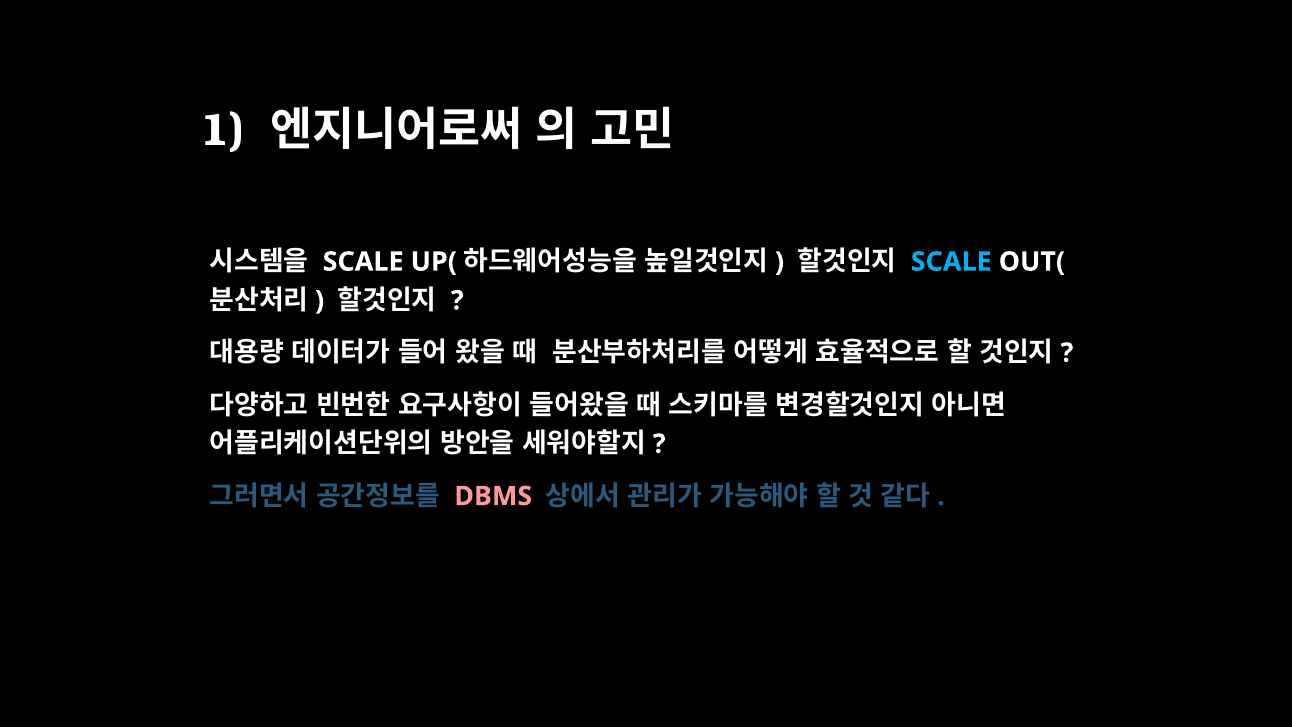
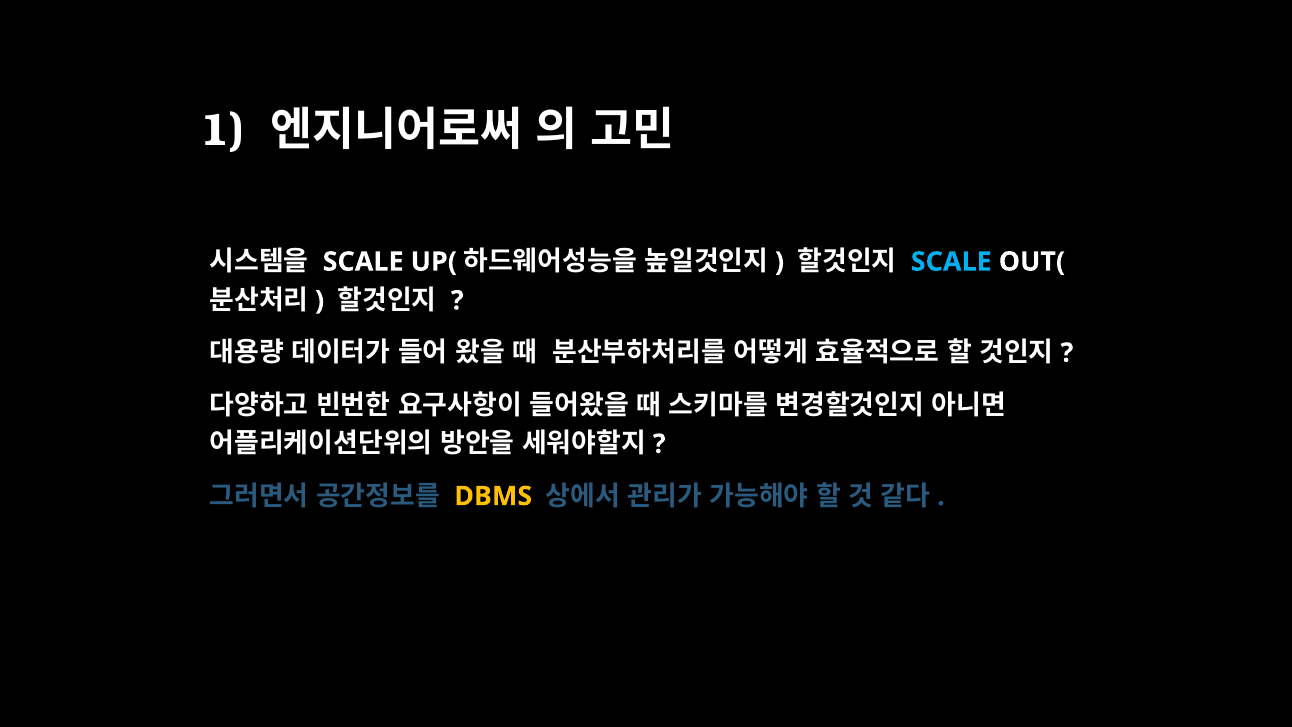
DBMS colour: pink -> yellow (493, 496)
